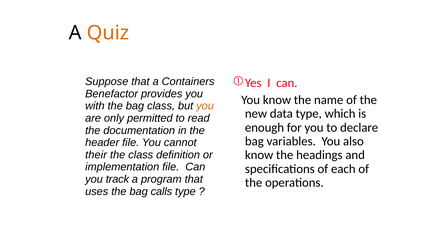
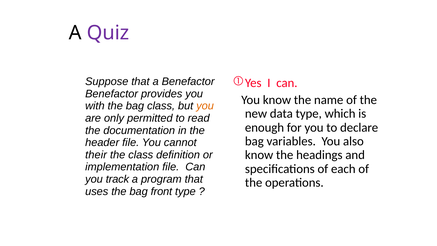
Quiz colour: orange -> purple (108, 33)
a Containers: Containers -> Benefactor (188, 82)
calls: calls -> front (161, 191)
